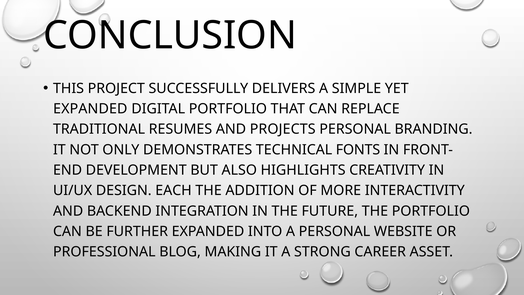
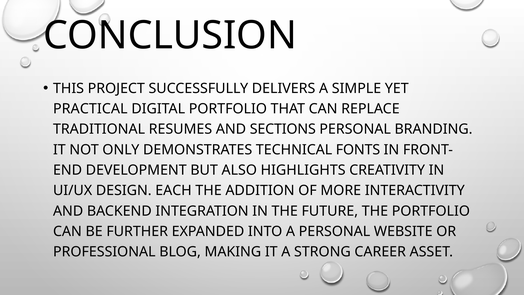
EXPANDED: EXPANDED -> PRACTICAL (90, 109)
PROJECTS: PROJECTS -> SECTIONS (283, 129)
